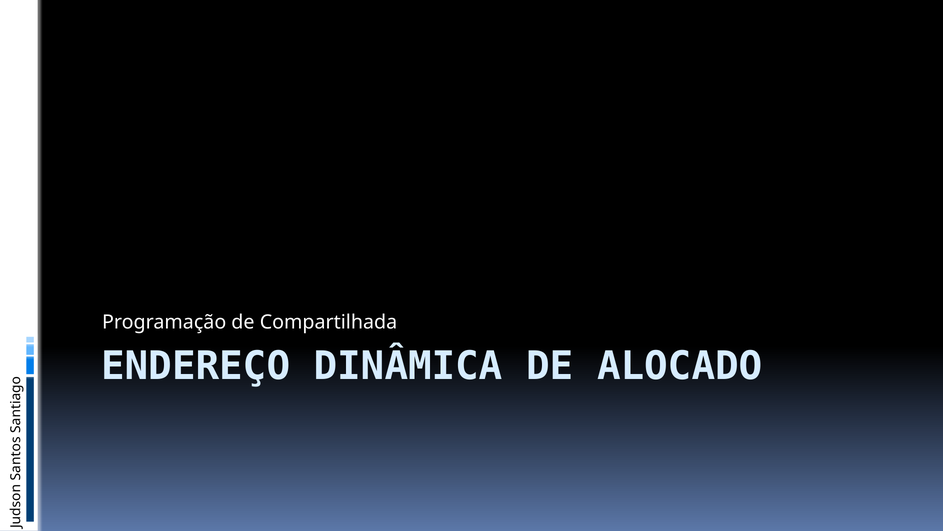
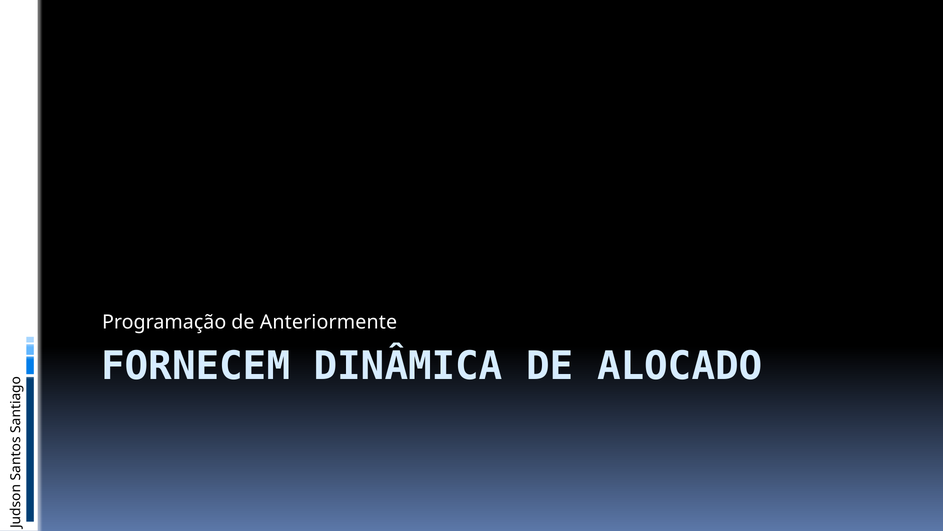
Compartilhada: Compartilhada -> Anteriormente (328, 322)
ENDEREÇO: ENDEREÇO -> FORNECEM (196, 366)
